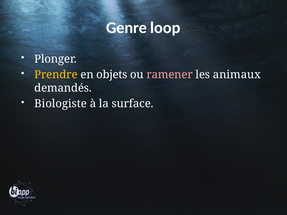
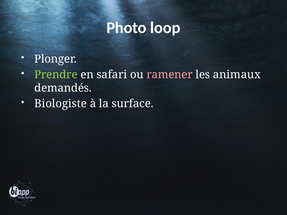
Genre: Genre -> Photo (126, 28)
Prendre colour: yellow -> light green (56, 75)
objets: objets -> safari (112, 75)
